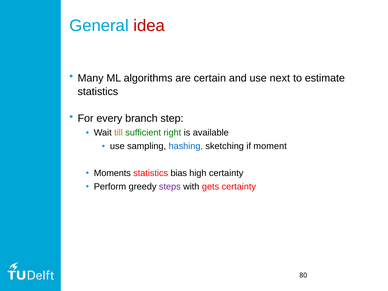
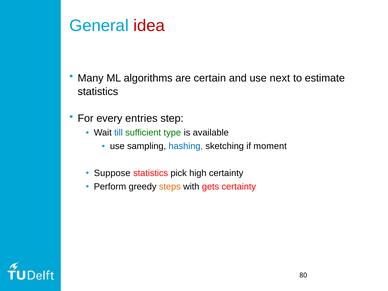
branch: branch -> entries (141, 118)
till colour: orange -> blue (118, 133)
right: right -> type (172, 133)
Moments: Moments -> Suppose (112, 173)
bias: bias -> pick (179, 173)
steps colour: purple -> orange (170, 187)
